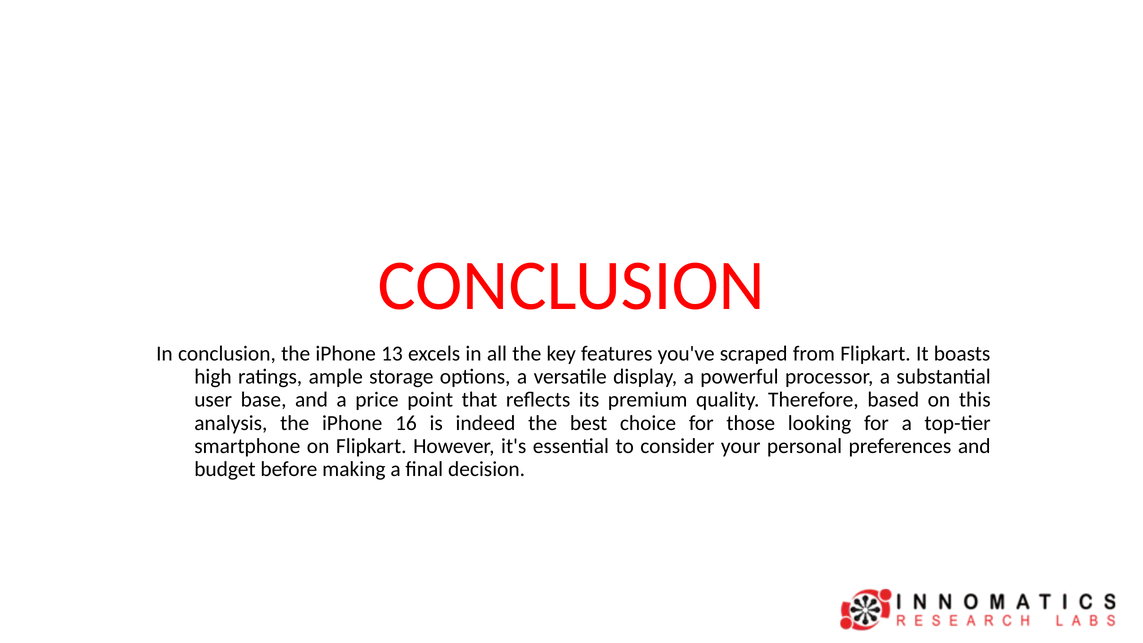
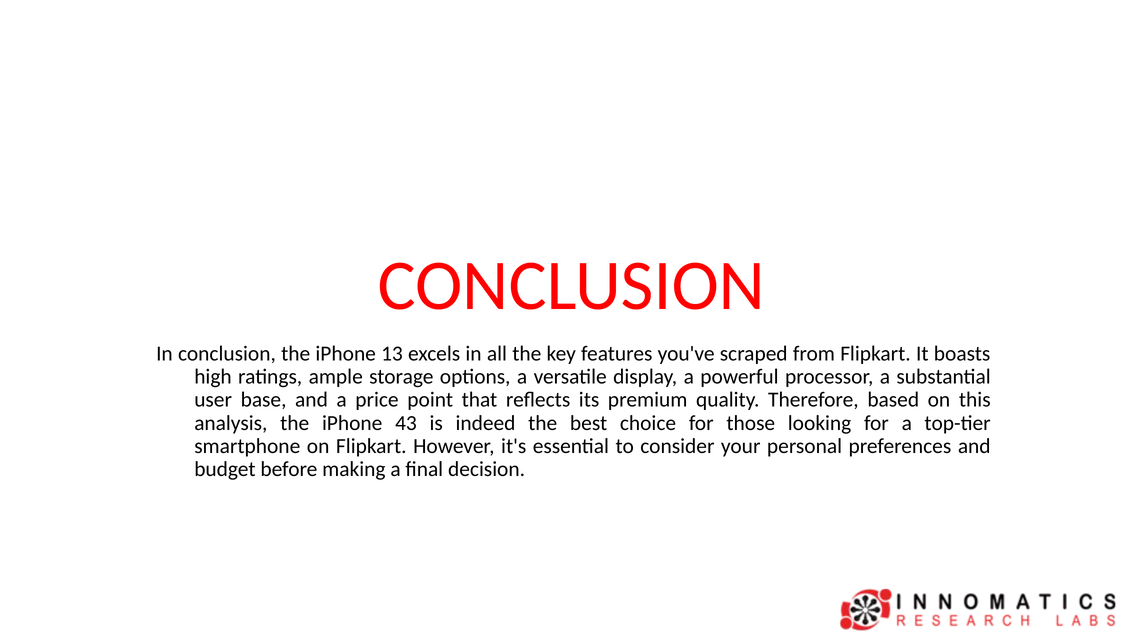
16: 16 -> 43 (406, 423)
